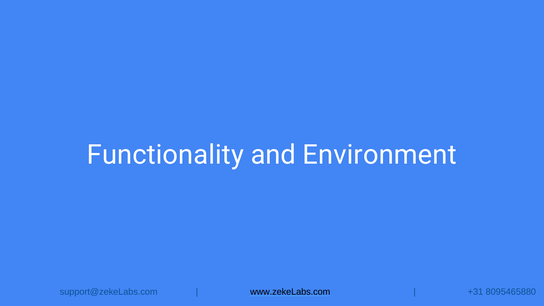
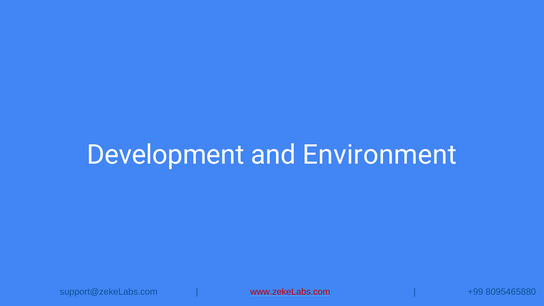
Functionality: Functionality -> Development (166, 155)
www.zekeLabs.com colour: black -> red (290, 292)
+31: +31 -> +99 (476, 292)
